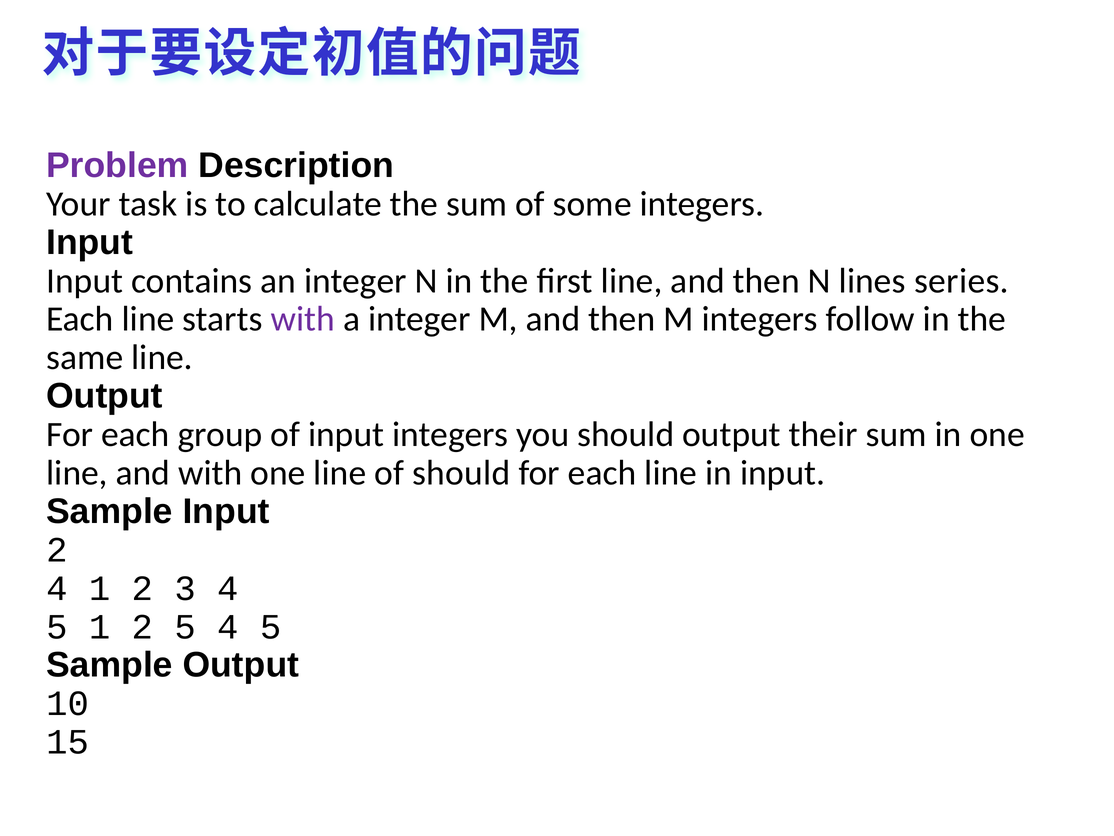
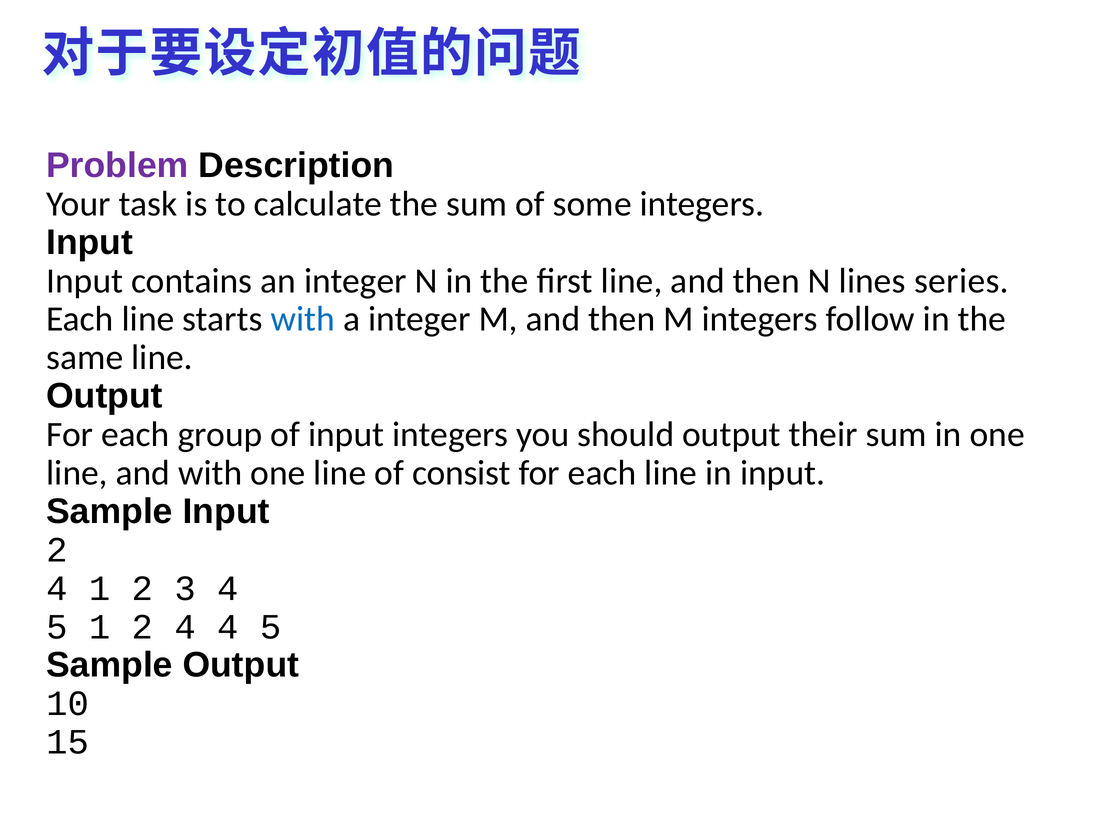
with colour: purple -> blue (303, 319)
of should: should -> consist (461, 473)
1 2 5: 5 -> 4 (185, 626)
